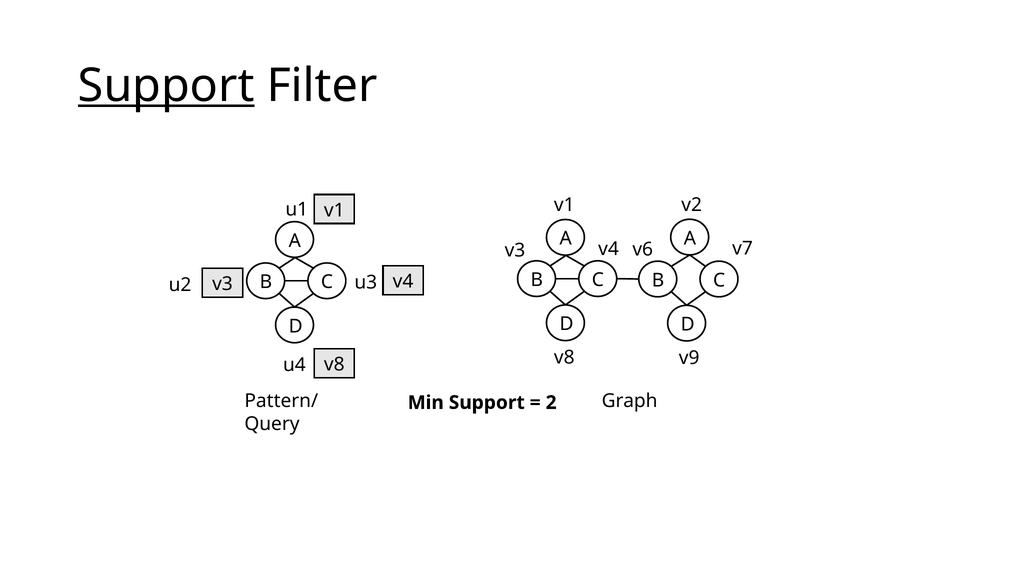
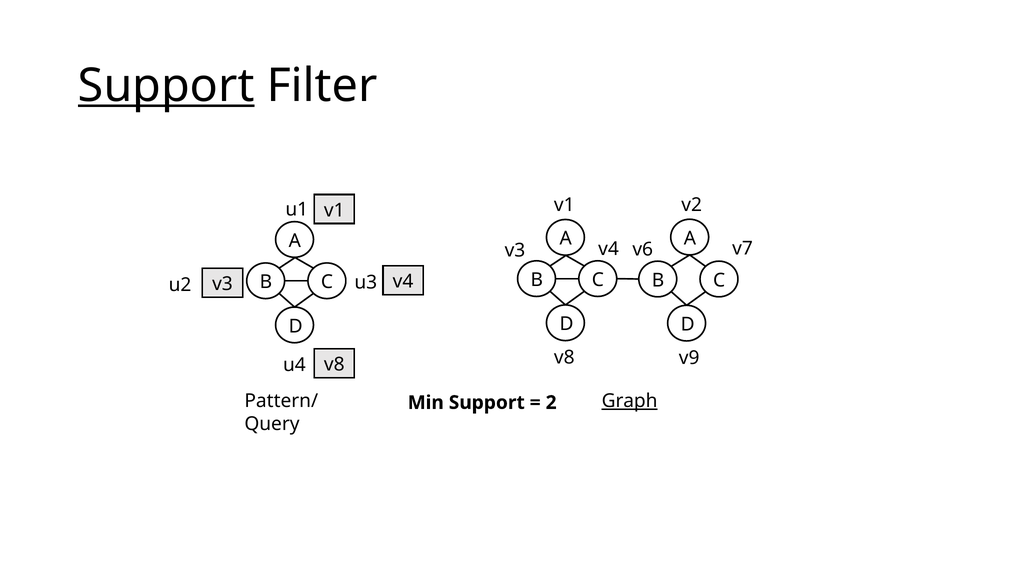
Graph underline: none -> present (630, 401)
